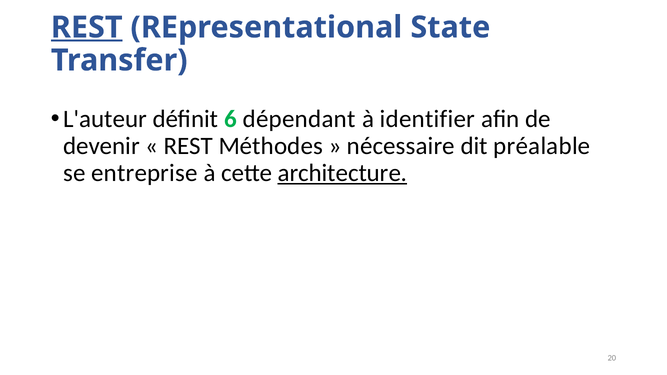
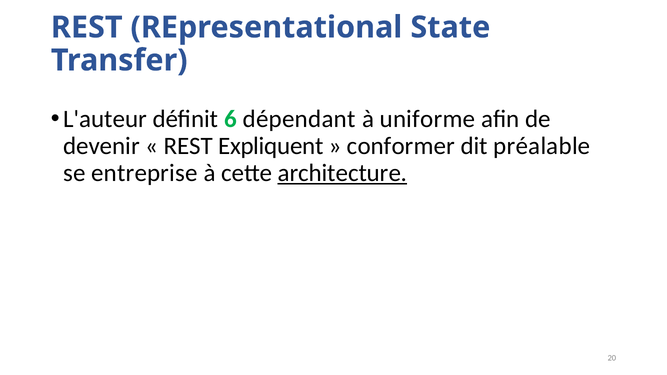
REST underline: present -> none (87, 27)
identifier: identifier -> uniforme (428, 119)
Méthodes: Méthodes -> Expliquent (271, 146)
nécessaire: nécessaire -> conformer (401, 146)
